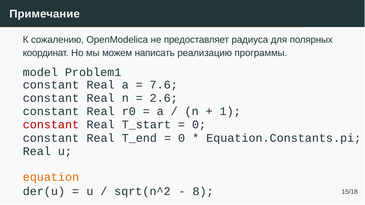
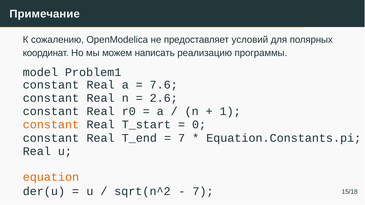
радиуса: радиуса -> условий (250, 40)
constant colour: red -> orange (51, 125)
0: 0 -> 7 (182, 138)
8: 8 -> 7 (203, 192)
